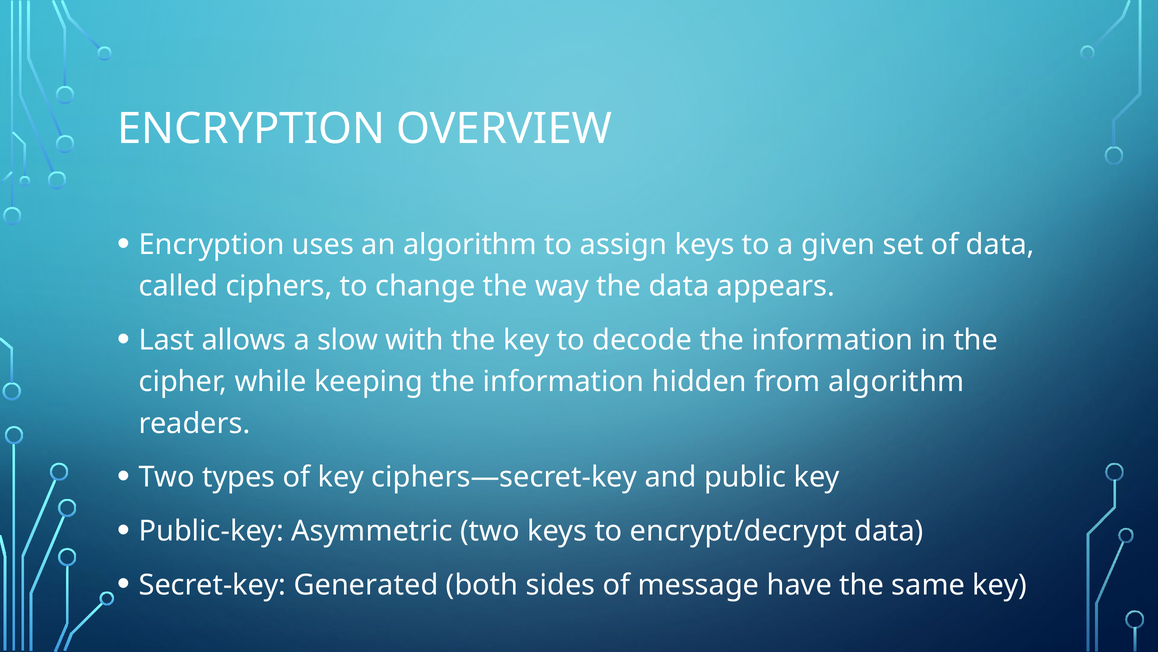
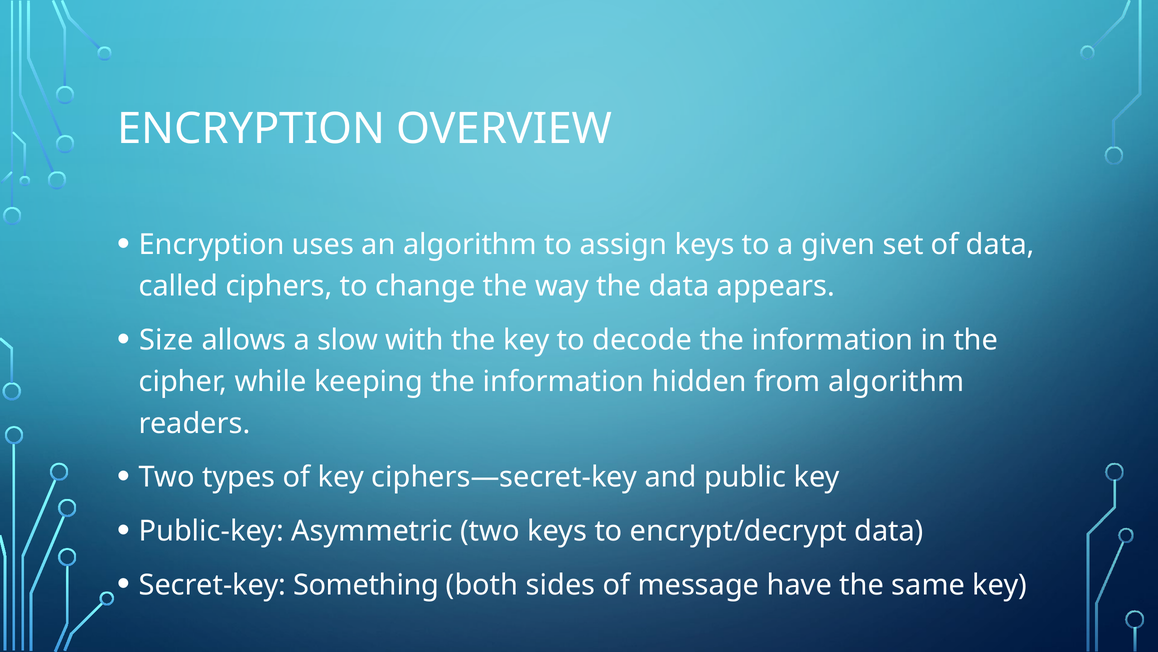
Last: Last -> Size (166, 340)
Generated: Generated -> Something (366, 584)
